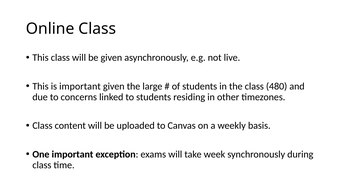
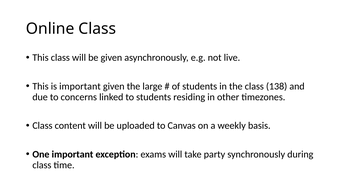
480: 480 -> 138 (277, 86)
week: week -> party (214, 154)
